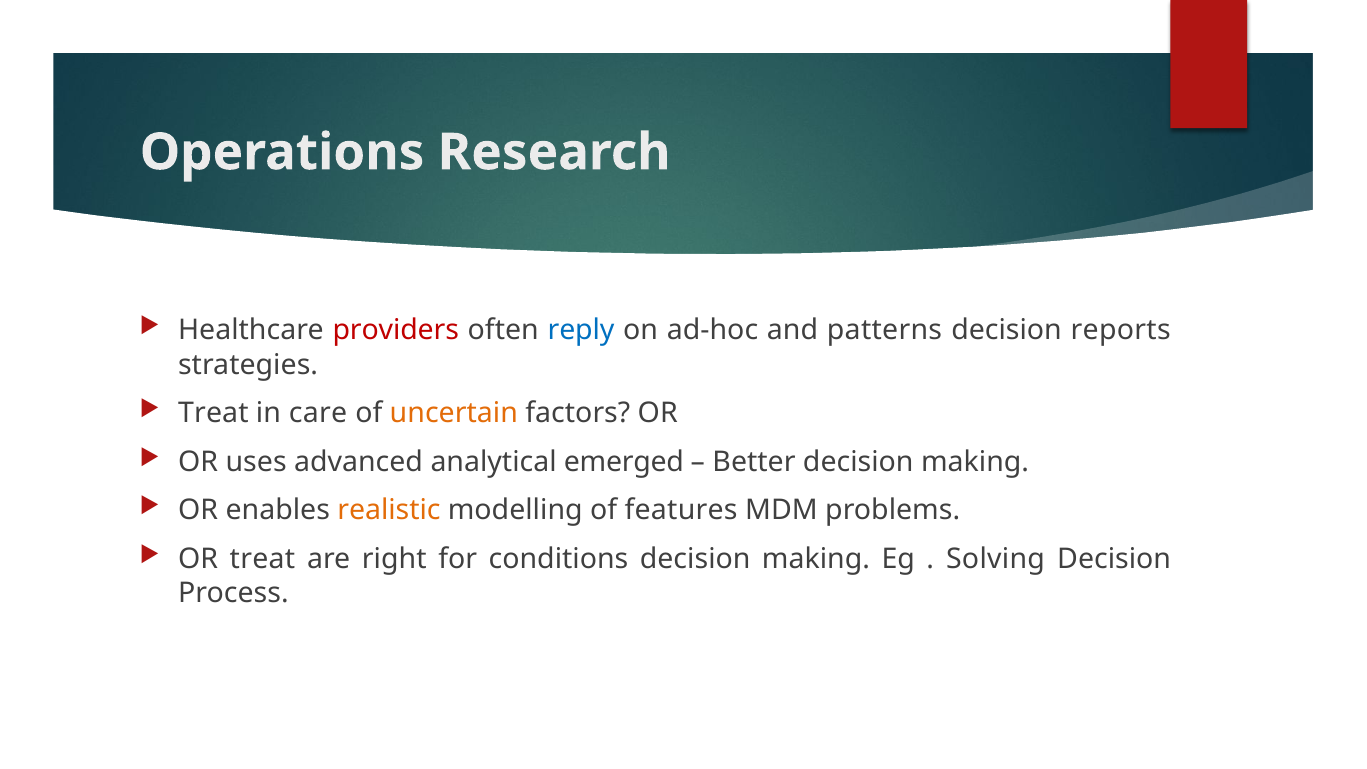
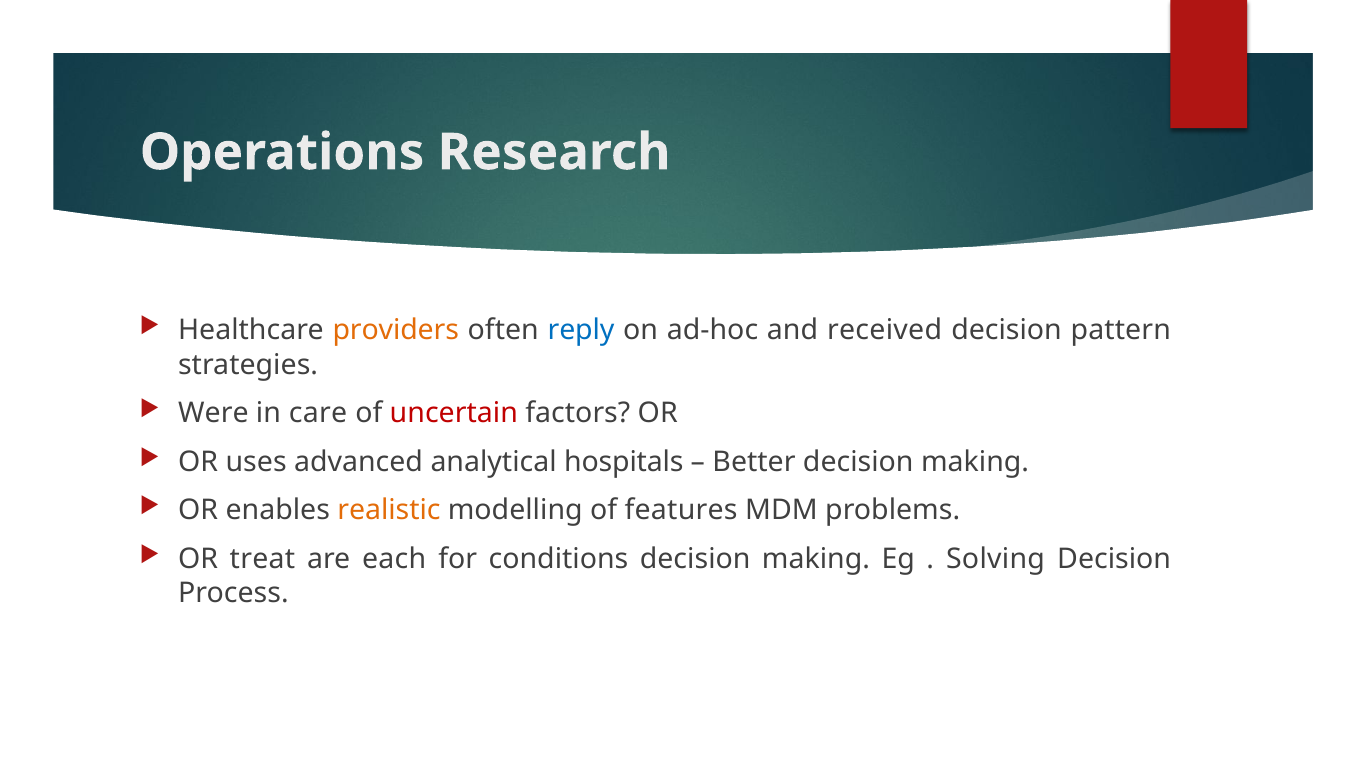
providers colour: red -> orange (396, 331)
patterns: patterns -> received (885, 331)
reports: reports -> pattern (1121, 331)
Treat: Treat -> Were (213, 413)
uncertain colour: orange -> red (454, 413)
emerged: emerged -> hospitals (624, 462)
right: right -> each (394, 559)
